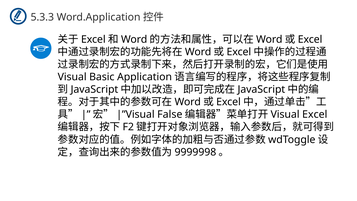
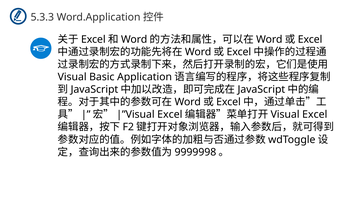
False: False -> Excel (170, 114)
